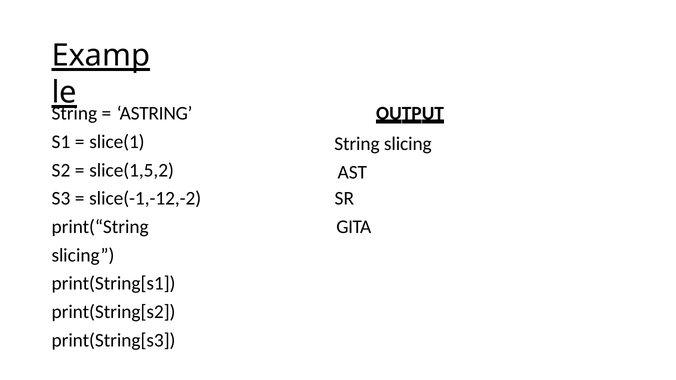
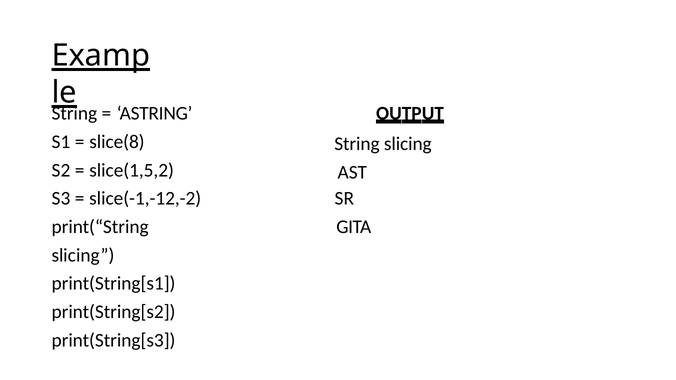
slice(1: slice(1 -> slice(8 (117, 142)
